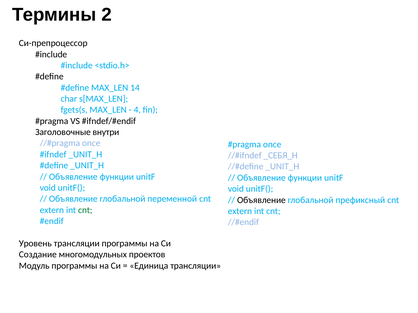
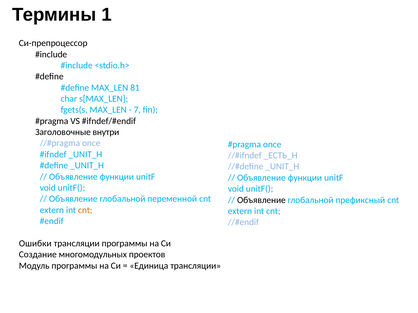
2: 2 -> 1 (107, 15)
14: 14 -> 81 (135, 88)
4: 4 -> 7 (137, 110)
_СЕБЯ_H: _СЕБЯ_H -> _ЕСТЬ_H (281, 156)
cnt colour: green -> orange (85, 210)
Уровень: Уровень -> Ошибки (35, 244)
